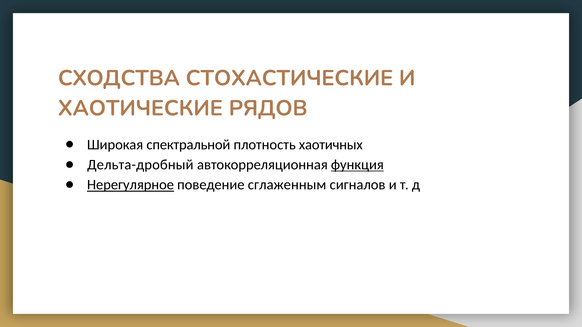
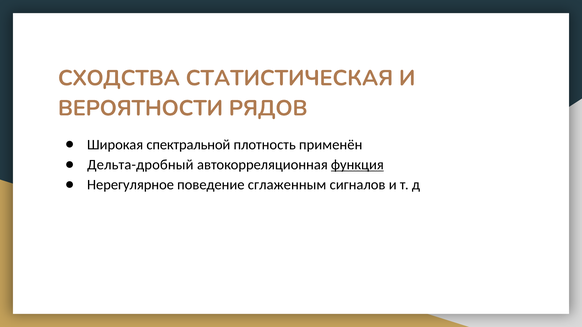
СТОХАСТИЧЕСКИЕ: СТОХАСТИЧЕСКИЕ -> СТАТИСТИЧЕСКАЯ (289, 78)
ХАОТИЧЕСКИЕ: ХАОТИЧЕСКИЕ -> ВЕРОЯТНОСТИ (140, 108)
хаотичных: хаотичных -> применён (331, 145)
Нерегулярное underline: present -> none (131, 185)
